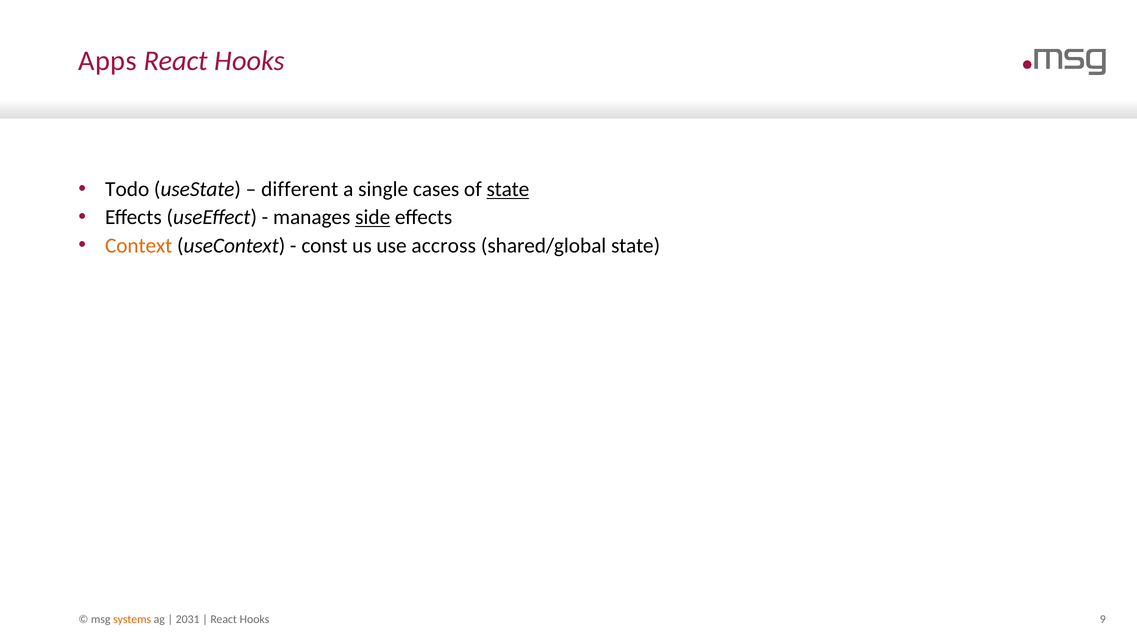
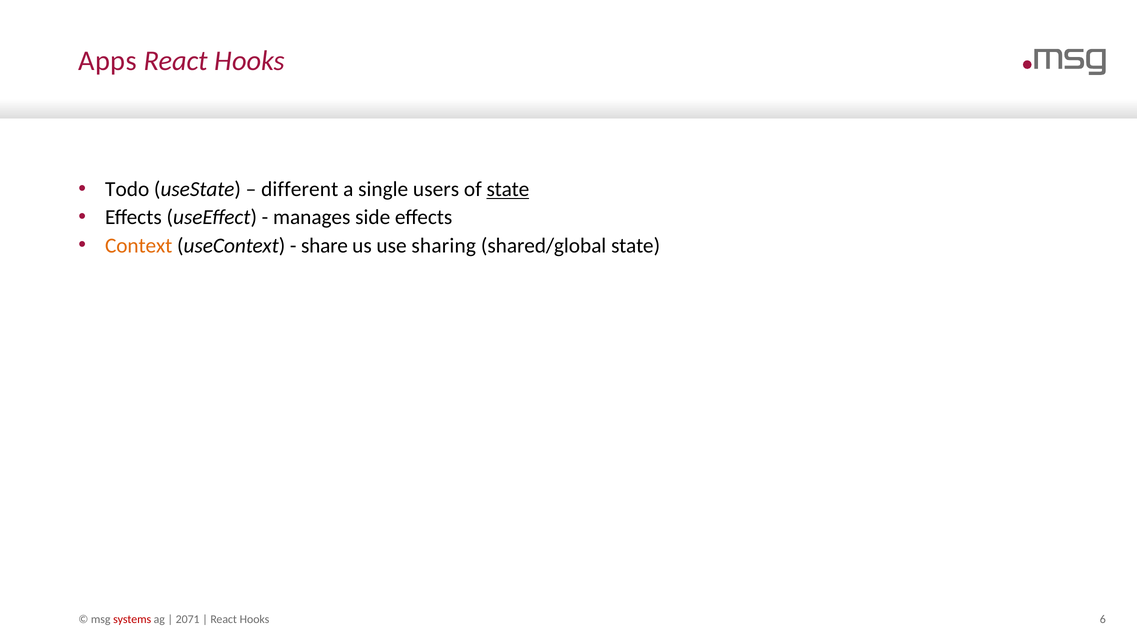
cases: cases -> users (436, 189)
side underline: present -> none (373, 217)
const: const -> share (324, 245)
accross: accross -> sharing (444, 245)
systems colour: orange -> red (132, 619)
2031: 2031 -> 2071 (188, 619)
9: 9 -> 6 (1103, 619)
